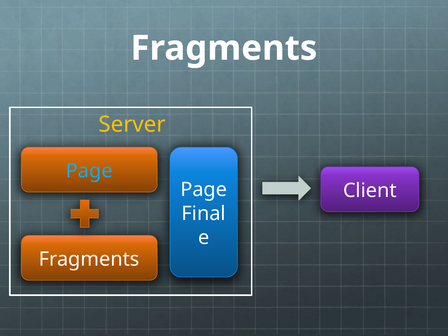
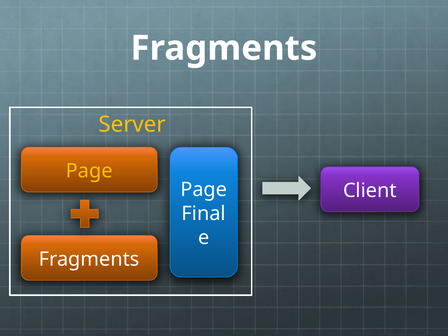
Page colour: light blue -> yellow (89, 171)
